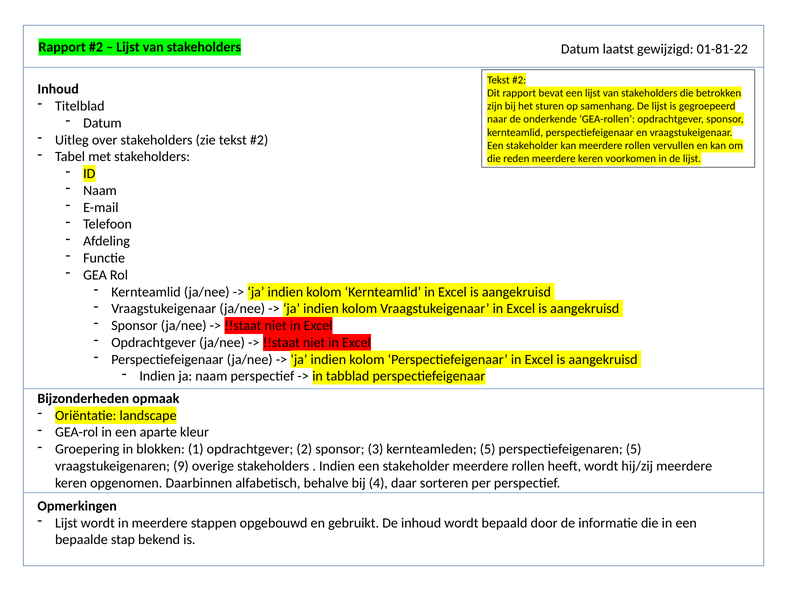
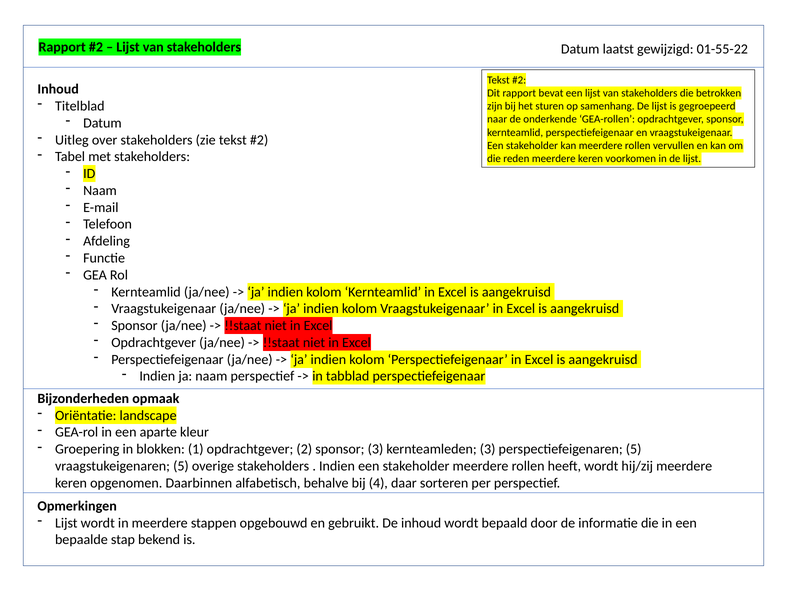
01-81-22: 01-81-22 -> 01-55-22 (722, 49)
kernteamleden 5: 5 -> 3 (488, 449)
vraagstukeigenaren 9: 9 -> 5 (181, 465)
